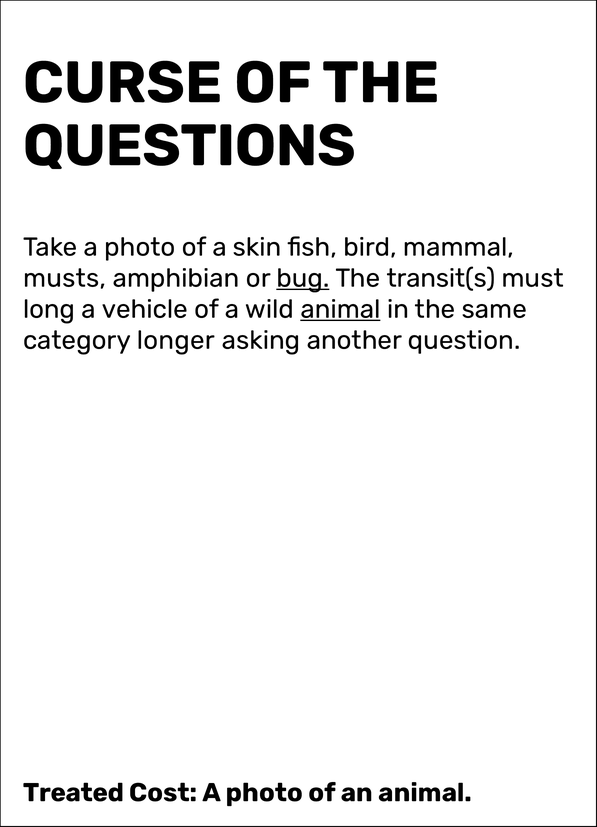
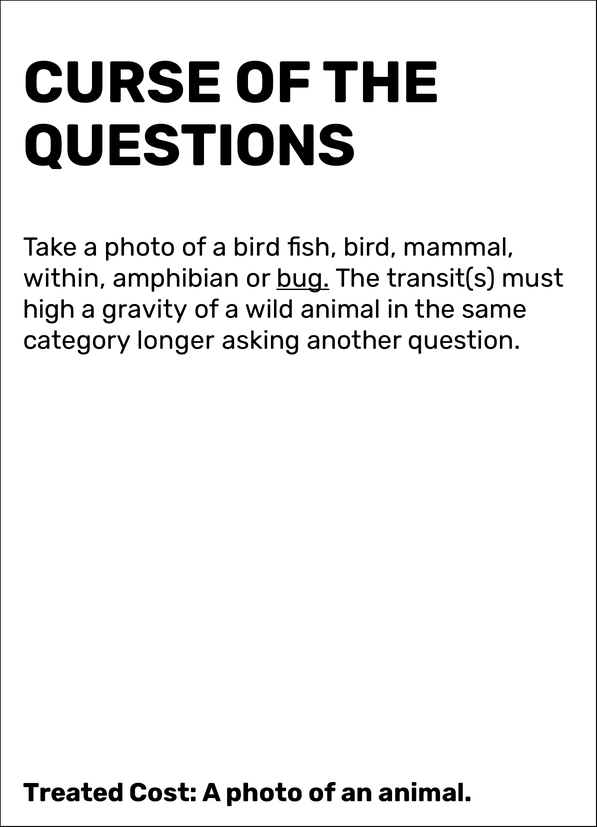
a skin: skin -> bird (257, 247)
musts: musts -> within (64, 278)
long: long -> high (49, 309)
vehicle: vehicle -> gravity (145, 309)
animal underline: present -> none (340, 309)
